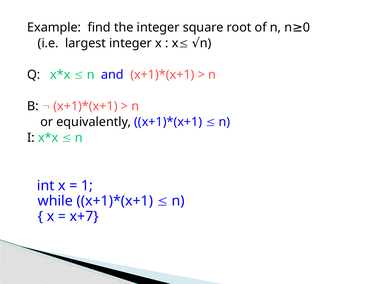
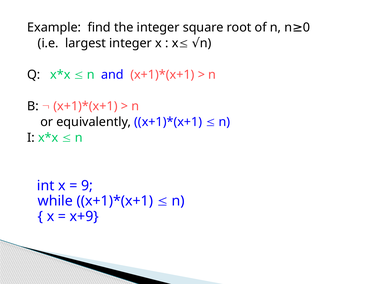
1: 1 -> 9 (87, 185)
x+7: x+7 -> x+9 (84, 216)
